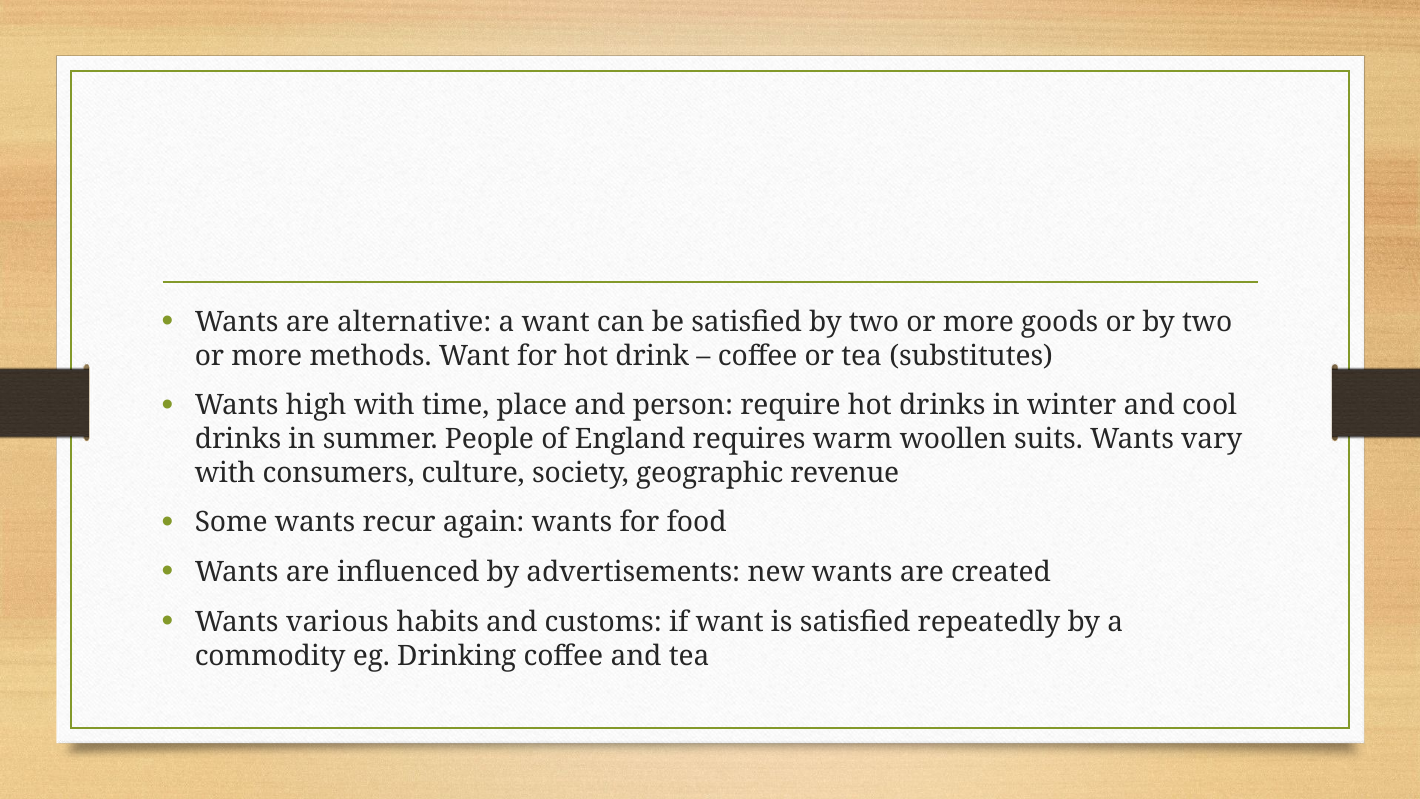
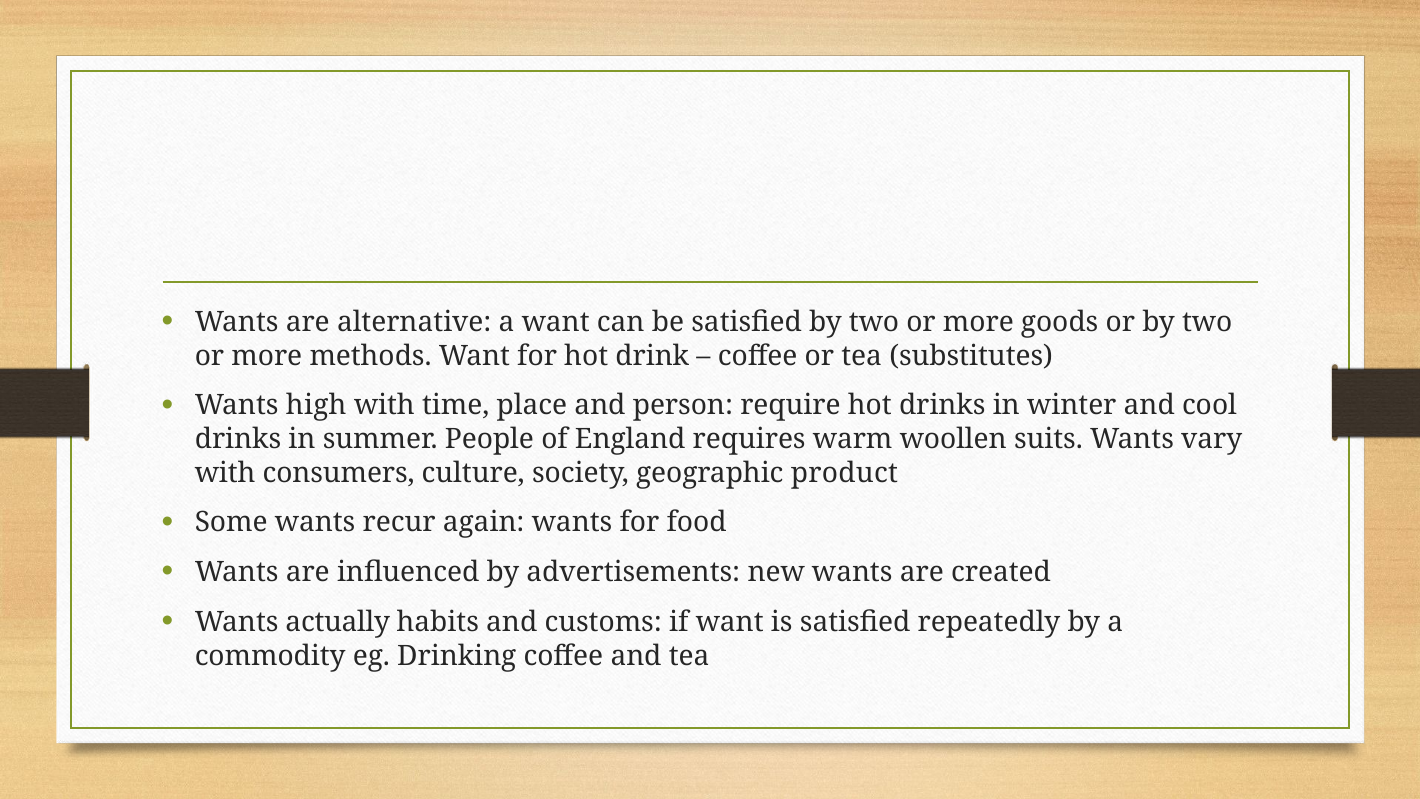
revenue: revenue -> product (844, 473)
various: various -> actually (338, 622)
